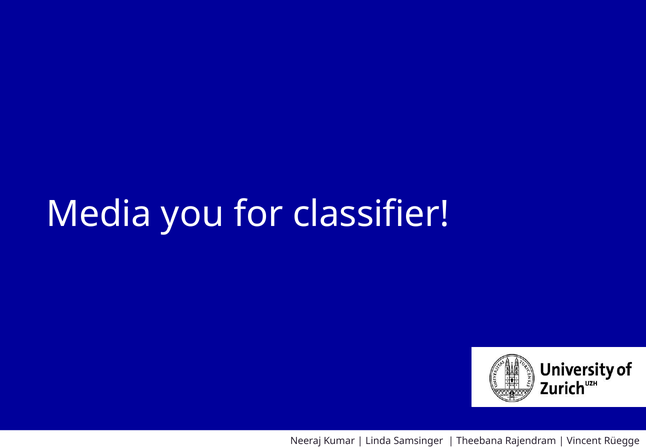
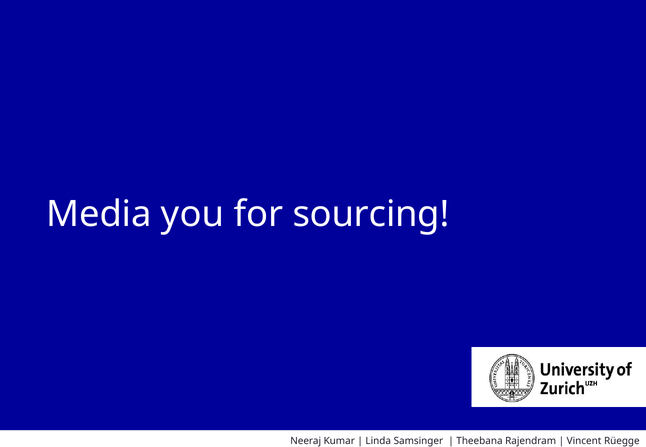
classifier: classifier -> sourcing (371, 214)
